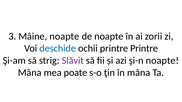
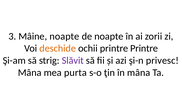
deschide colour: blue -> orange (58, 49)
şi-n noapte: noapte -> privesc (162, 61)
poate: poate -> purta (75, 73)
